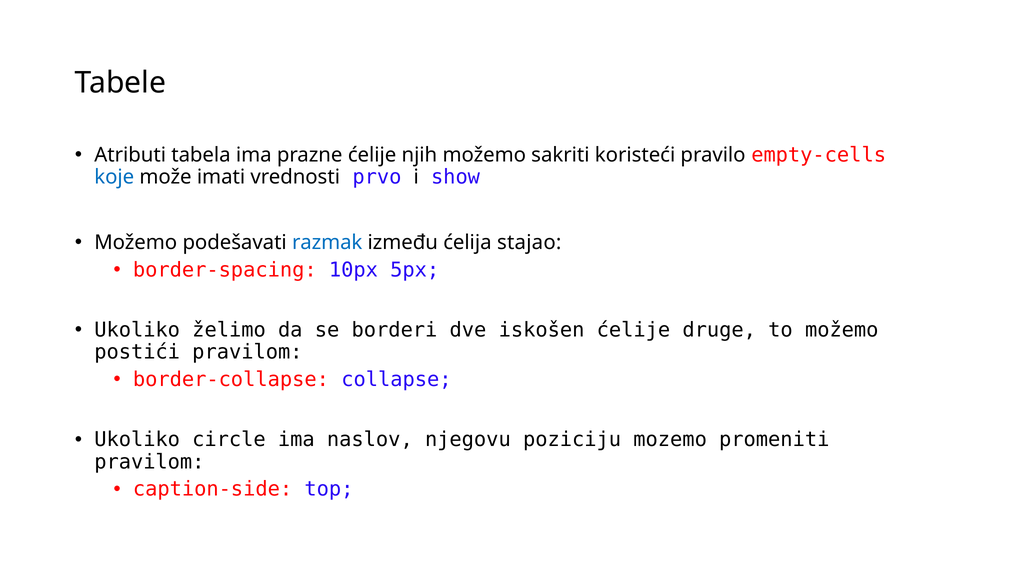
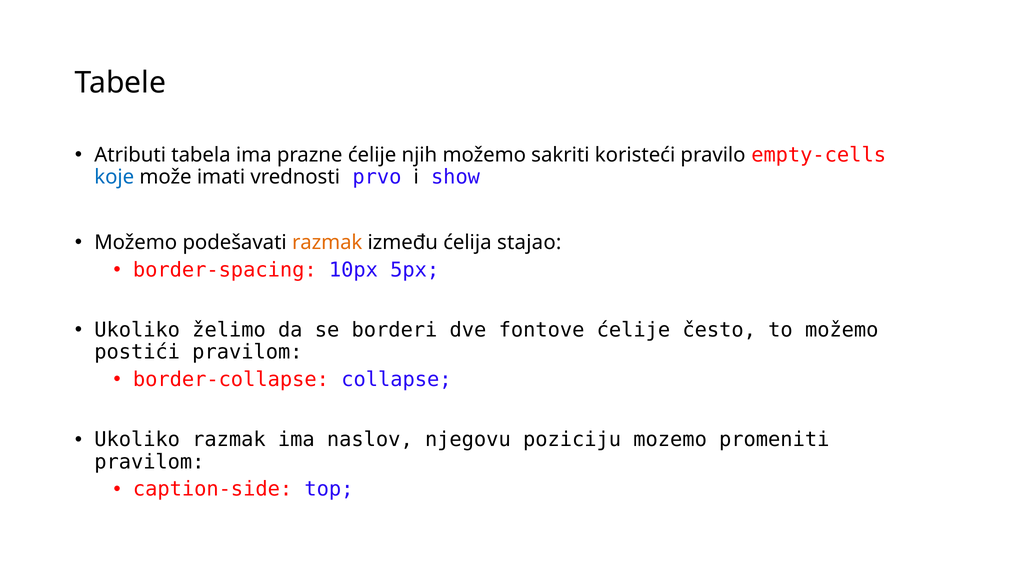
razmak colour: blue -> orange (327, 243)
iskošen: iskošen -> fontove (542, 330)
druge: druge -> često (719, 330)
Ukoliko circle: circle -> razmak (229, 440)
